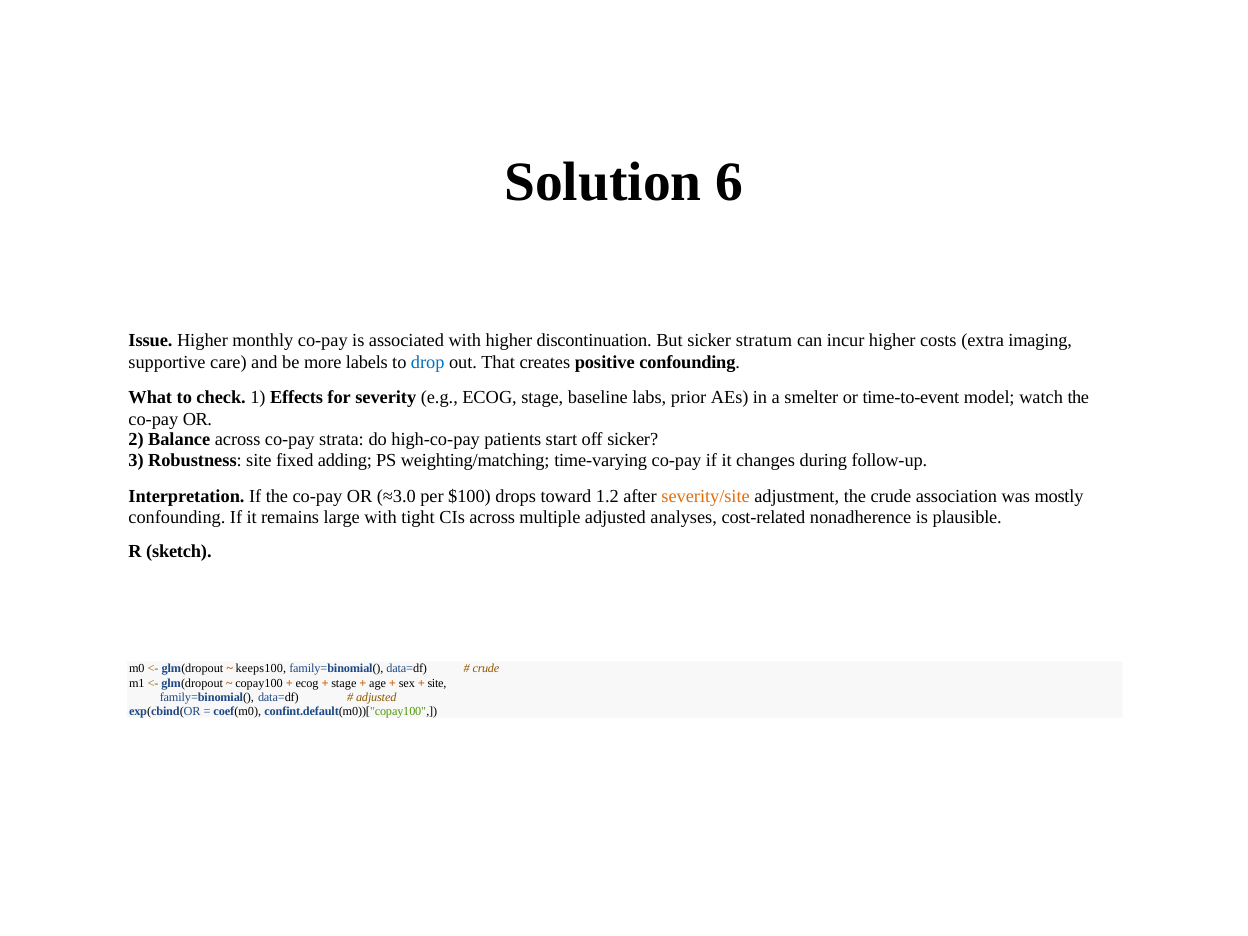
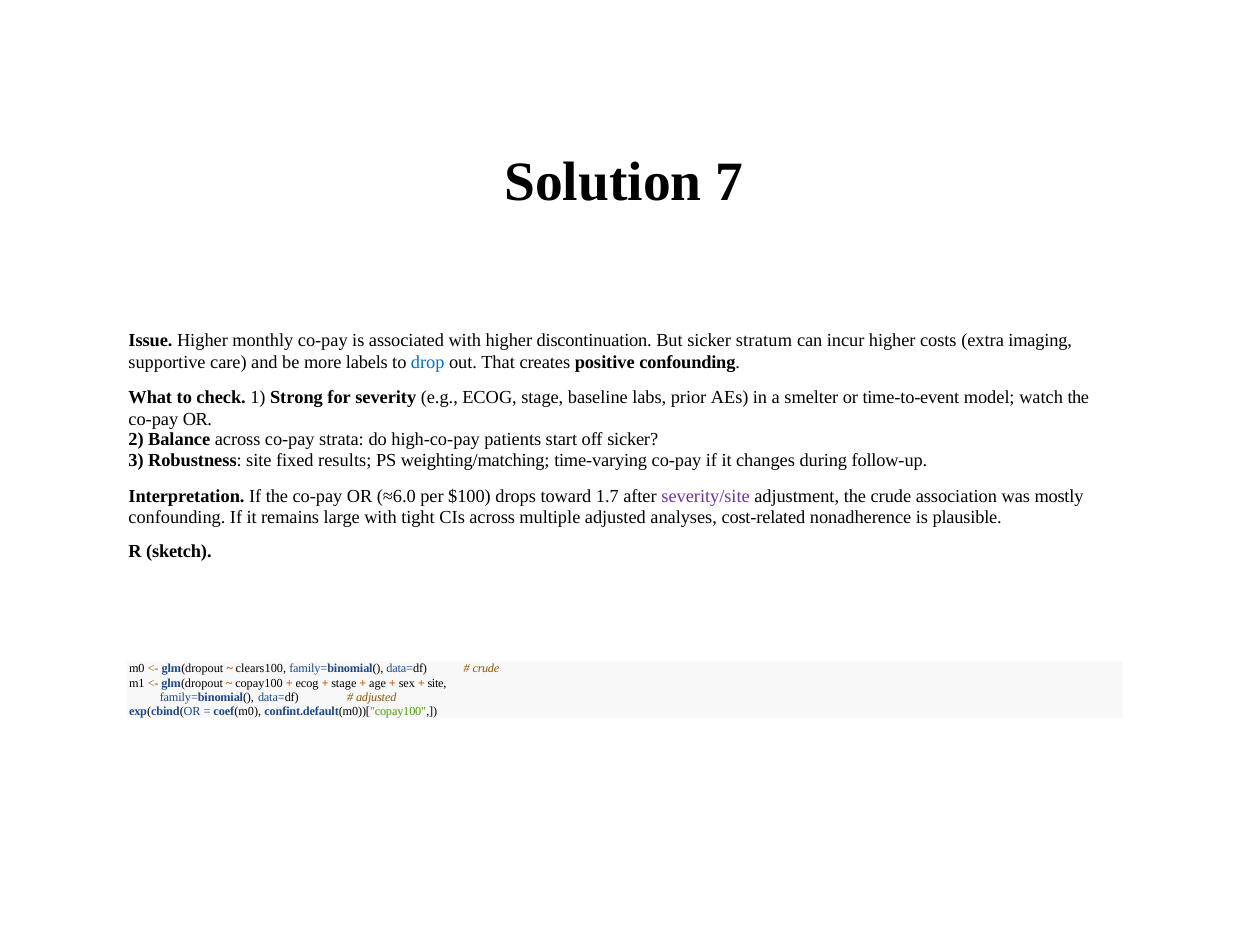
6: 6 -> 7 (729, 182)
Effects: Effects -> Strong (296, 398)
adding: adding -> results (345, 461)
≈3.0: ≈3.0 -> ≈6.0 (396, 496)
1.2: 1.2 -> 1.7 (607, 496)
severity/site colour: orange -> purple (706, 496)
keeps100: keeps100 -> clears100 (261, 669)
